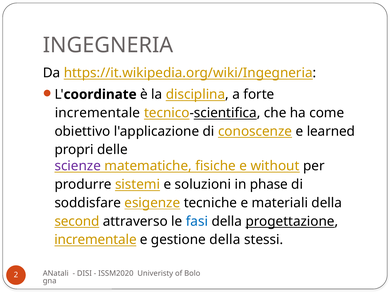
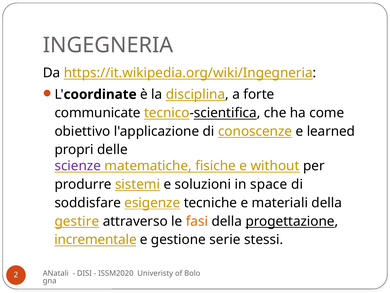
incrementale: incrementale -> communicate (98, 113)
phase: phase -> space (269, 184)
second: second -> gestire (77, 221)
fasi colour: blue -> orange (197, 221)
gestione della: della -> serie (225, 239)
